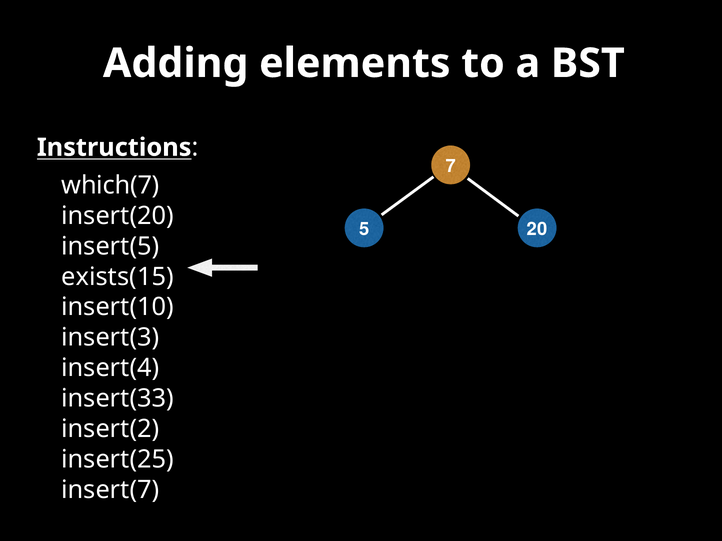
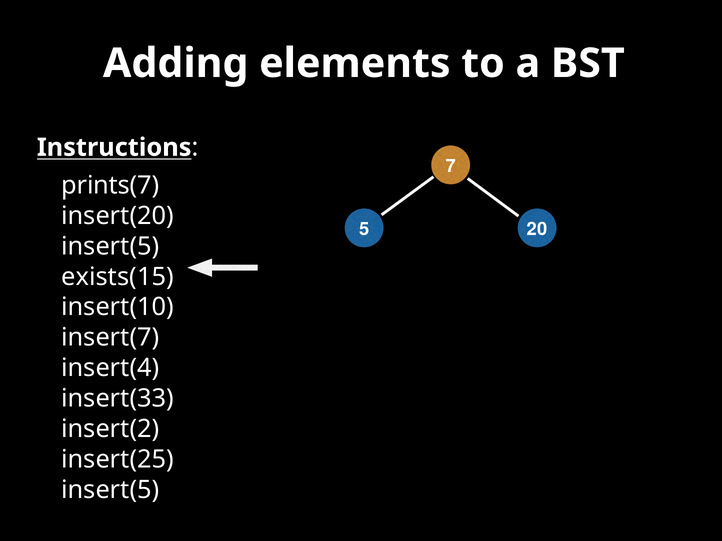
which(7: which(7 -> prints(7 (110, 186)
insert(3: insert(3 -> insert(7 (110, 338)
insert(7: insert(7 -> insert(5 (110, 490)
